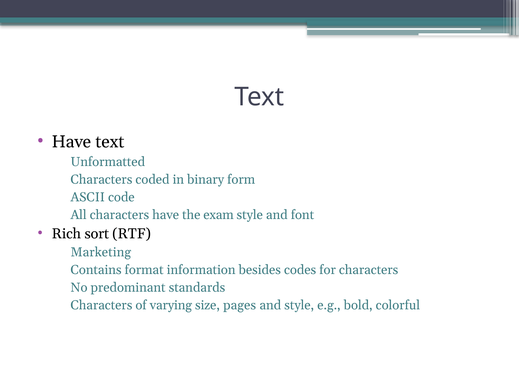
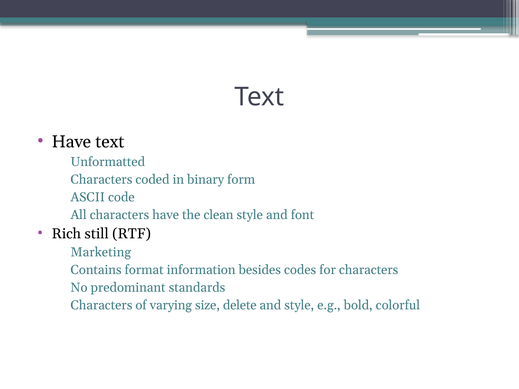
exam: exam -> clean (219, 215)
sort: sort -> still (97, 234)
pages: pages -> delete (240, 305)
